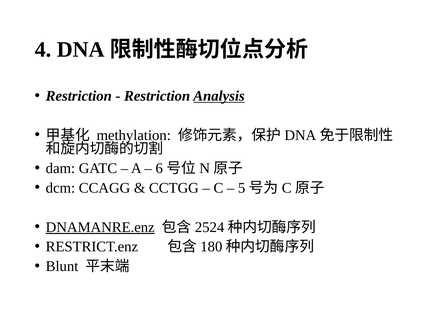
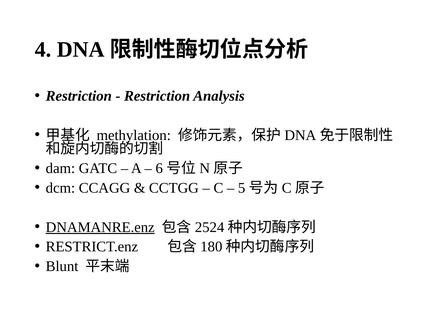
Analysis underline: present -> none (219, 96)
